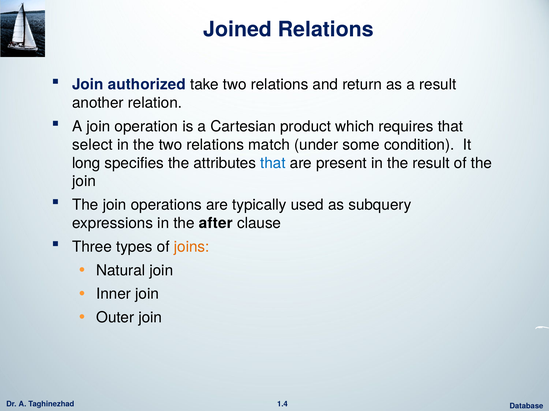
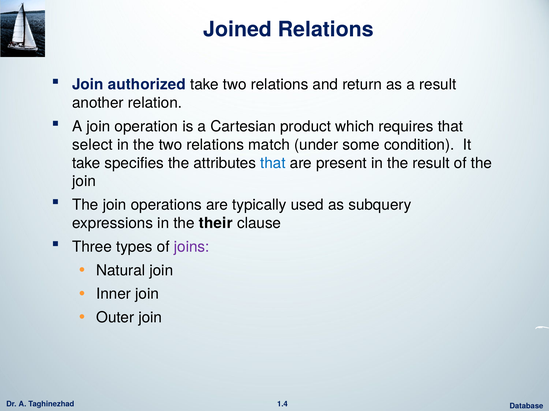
long: long -> take (86, 163)
after: after -> their (216, 224)
joins colour: orange -> purple (192, 247)
